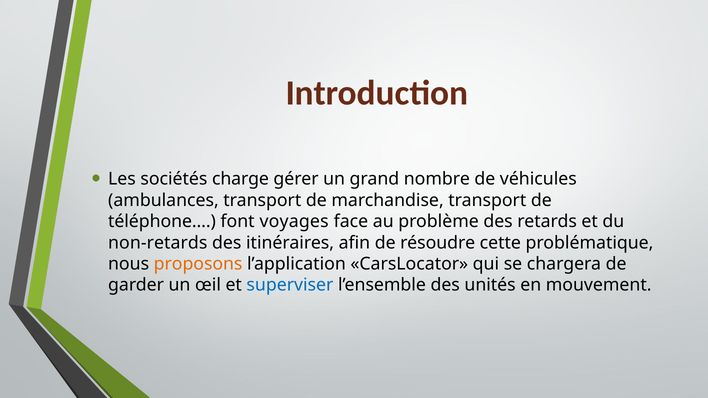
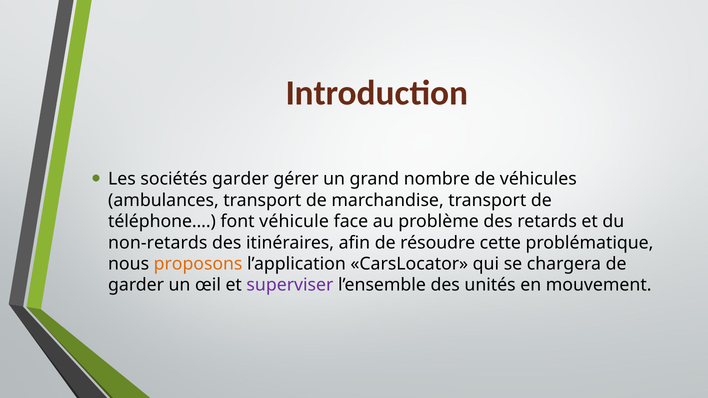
sociétés charge: charge -> garder (240, 179)
voyages: voyages -> véhicule (294, 222)
superviser colour: blue -> purple (290, 285)
